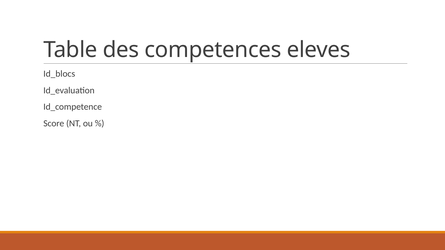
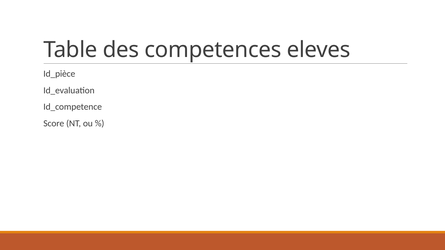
Id_blocs: Id_blocs -> Id_pièce (59, 74)
